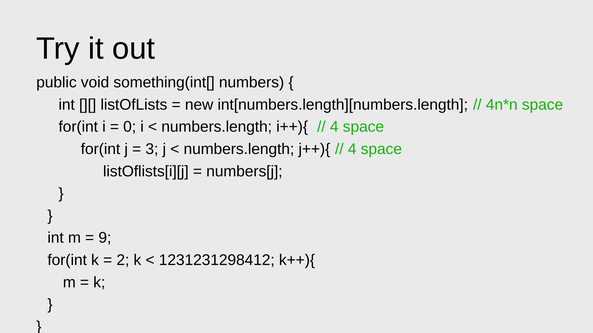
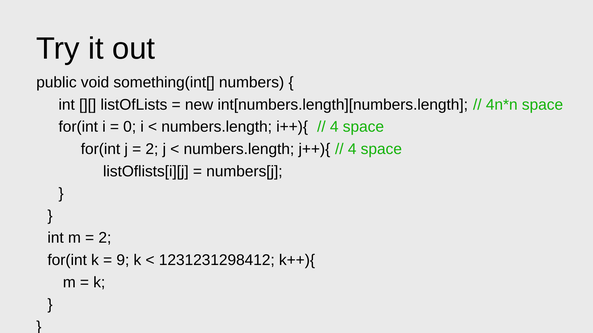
3: 3 -> 2 (152, 149)
9: 9 -> 2 (105, 238)
2: 2 -> 9 (123, 261)
